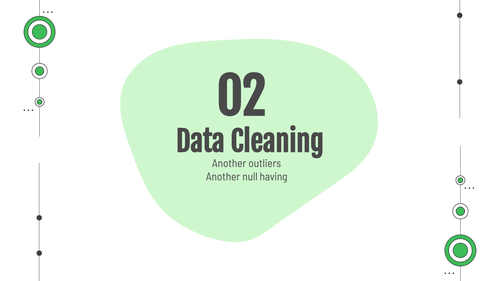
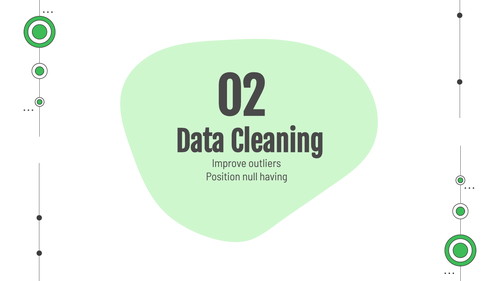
Another: Another -> Improve (229, 164)
Another: Another -> Position (223, 177)
